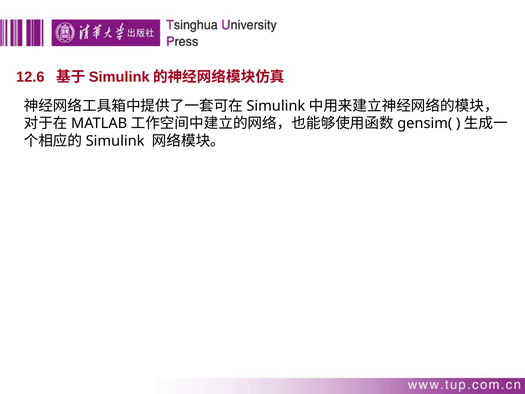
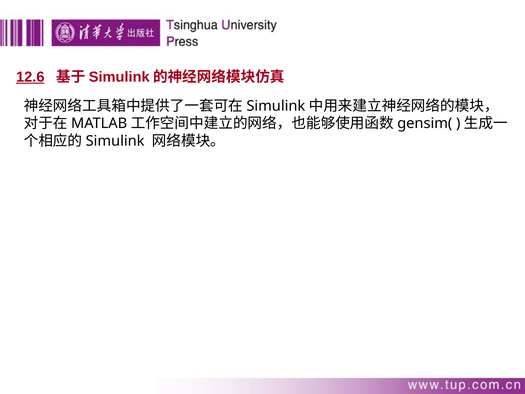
12.6 underline: none -> present (30, 77)
